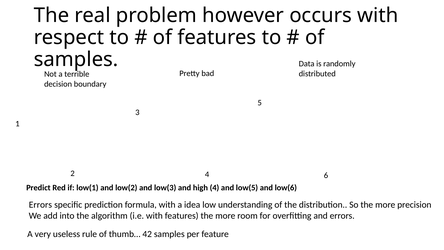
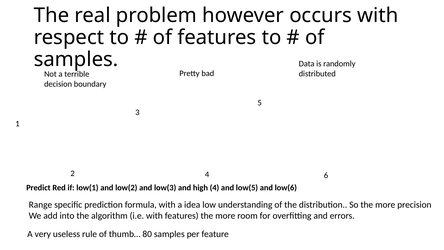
Errors: Errors -> Range (40, 205)
42: 42 -> 80 (147, 234)
